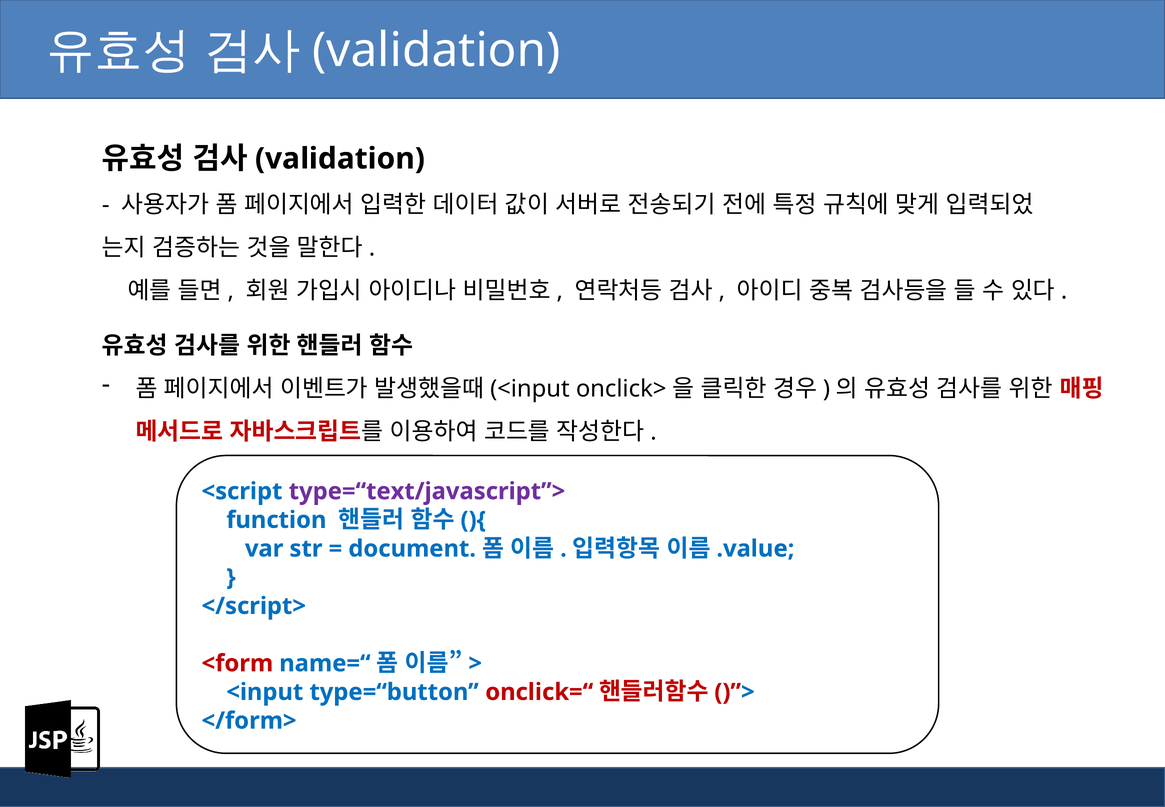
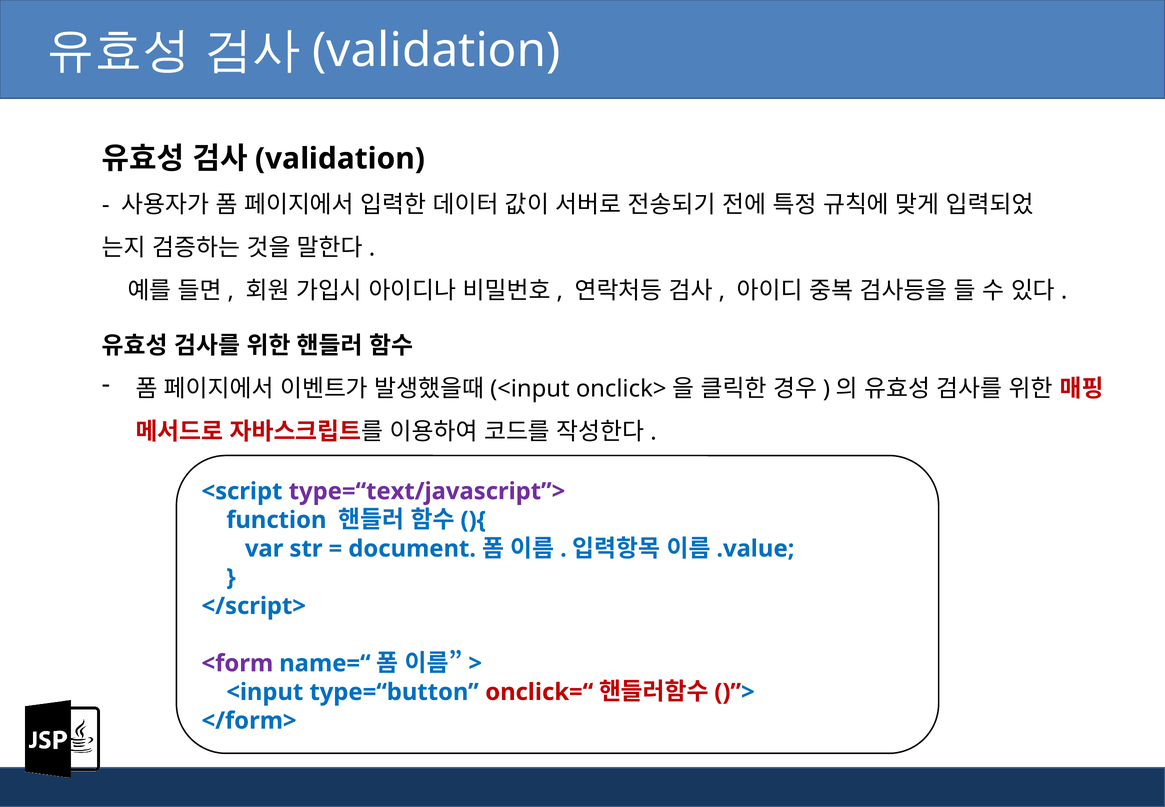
<form colour: red -> purple (237, 663)
